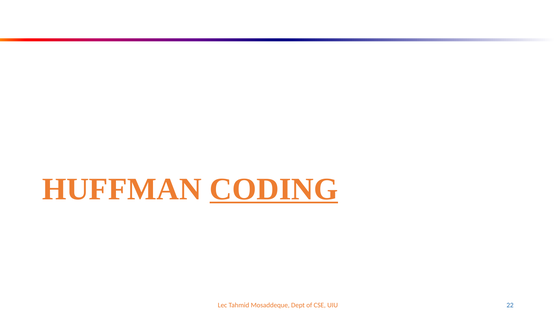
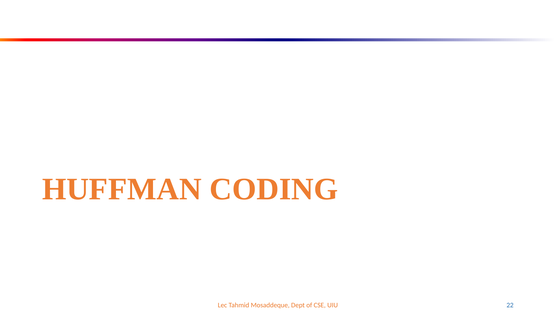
CODING underline: present -> none (274, 189)
